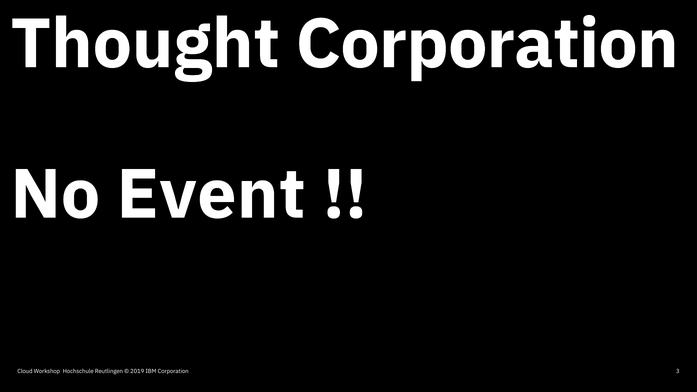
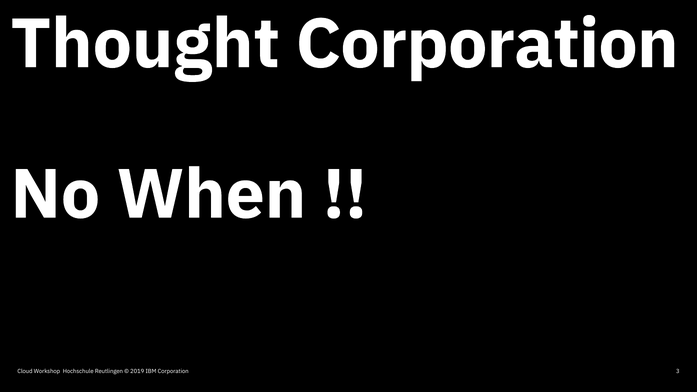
Event: Event -> When (211, 195)
